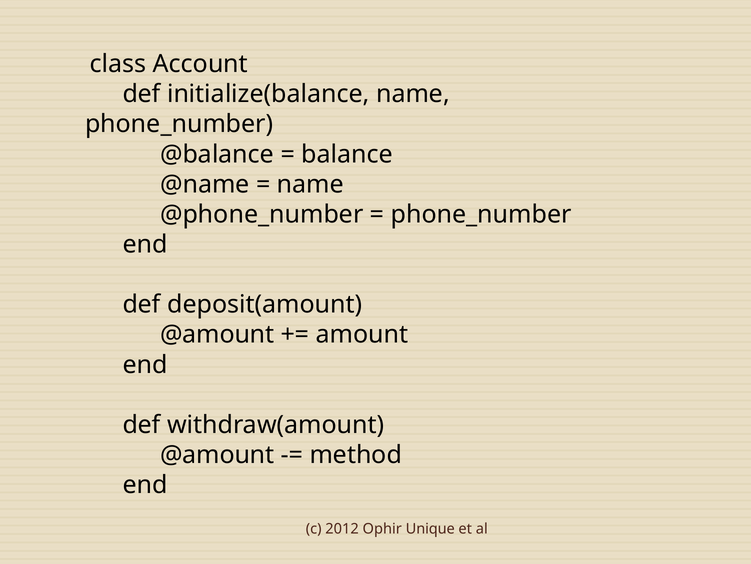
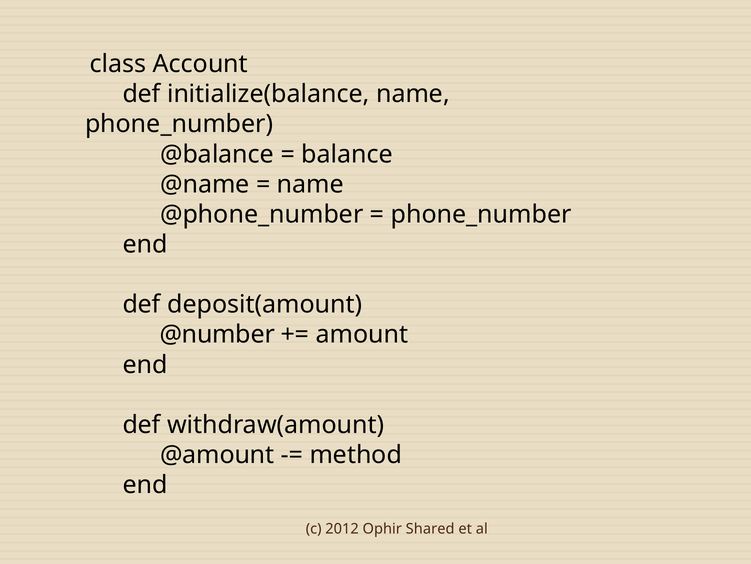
@amount: @amount -> @number (217, 334)
Unique: Unique -> Shared (430, 528)
